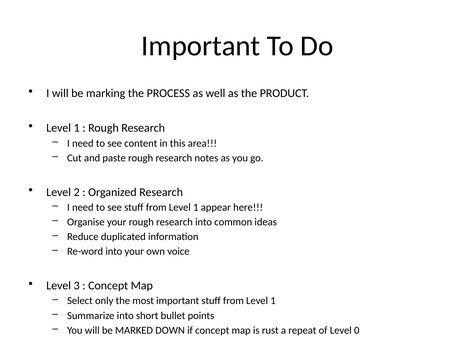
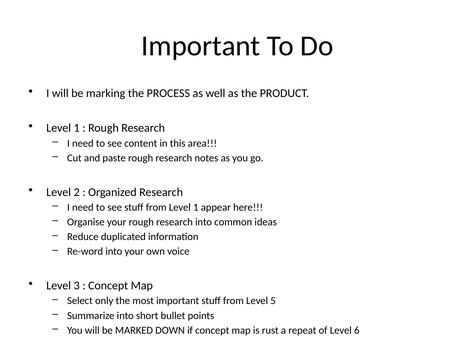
1: 1 -> 5 (273, 301)
0: 0 -> 6 (357, 330)
